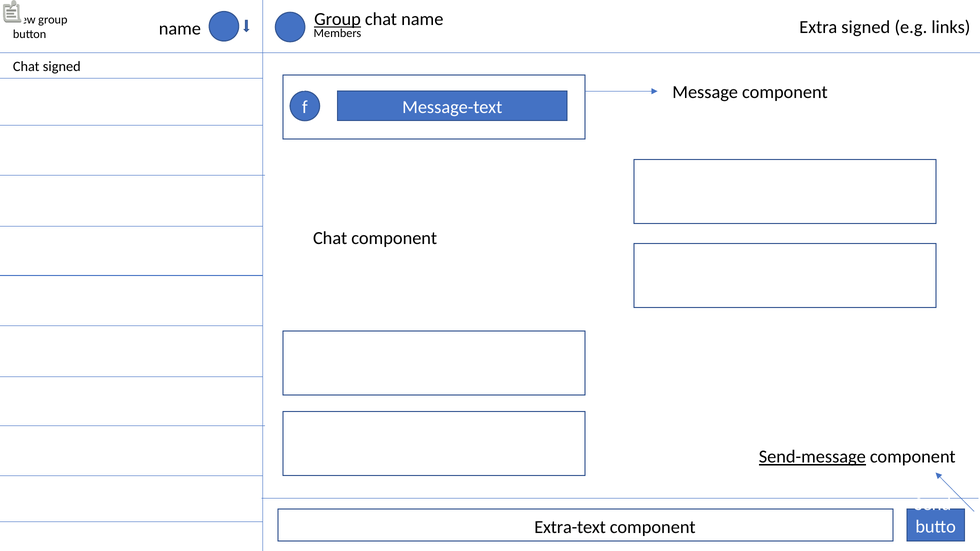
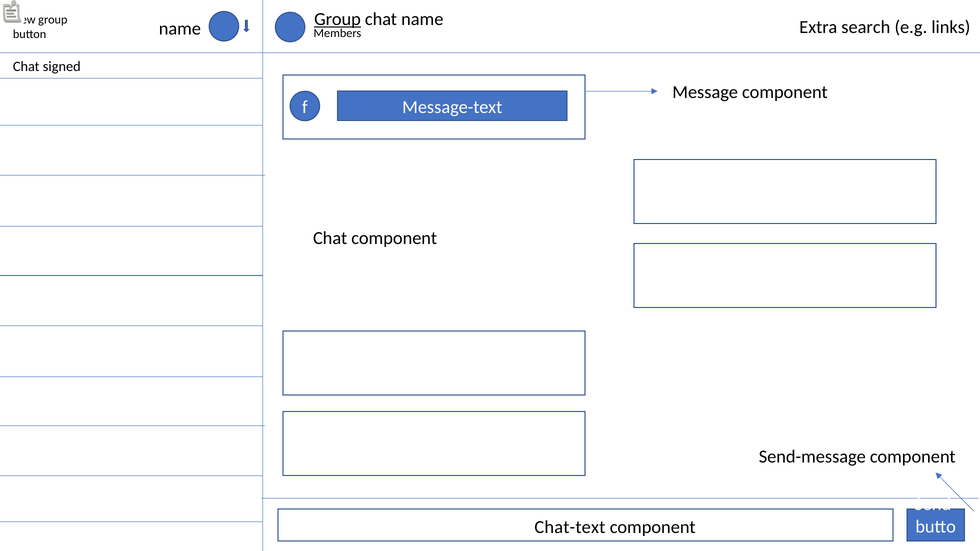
Extra signed: signed -> search (866, 27)
Send-message underline: present -> none (812, 457)
Extra-text: Extra-text -> Chat-text (570, 528)
